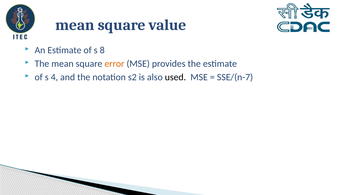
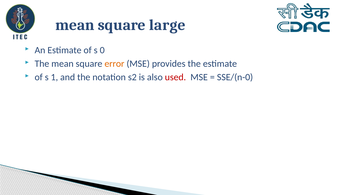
value: value -> large (167, 25)
8: 8 -> 0 (102, 50)
4: 4 -> 1 (54, 77)
used colour: black -> red (175, 77)
SSE/(n-7: SSE/(n-7 -> SSE/(n-0 (235, 77)
